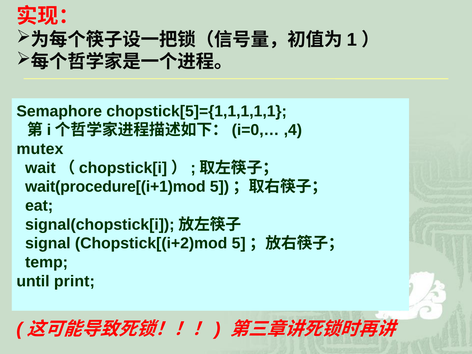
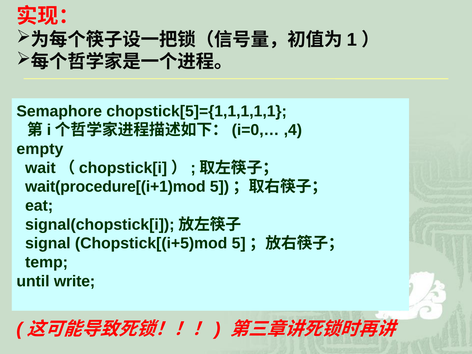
mutex: mutex -> empty (40, 149)
Chopstick[(i+2)mod: Chopstick[(i+2)mod -> Chopstick[(i+5)mod (151, 243)
print: print -> write (75, 281)
